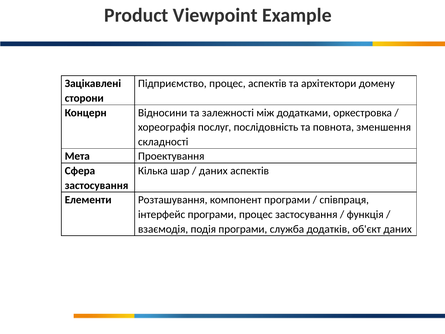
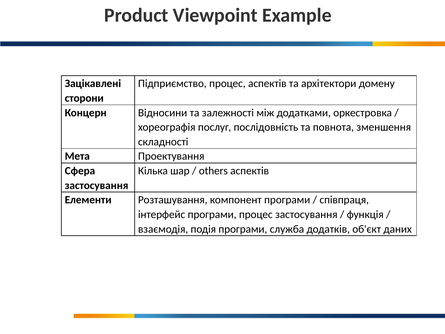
даних: даних -> others (213, 171)
